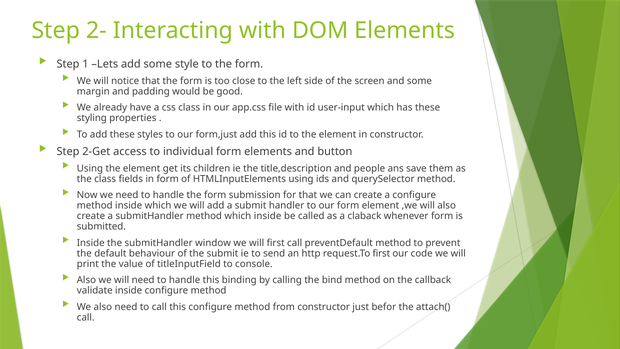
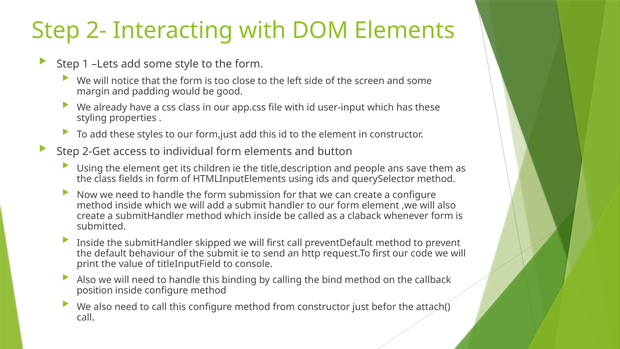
window: window -> skipped (213, 243)
validate: validate -> position (95, 291)
